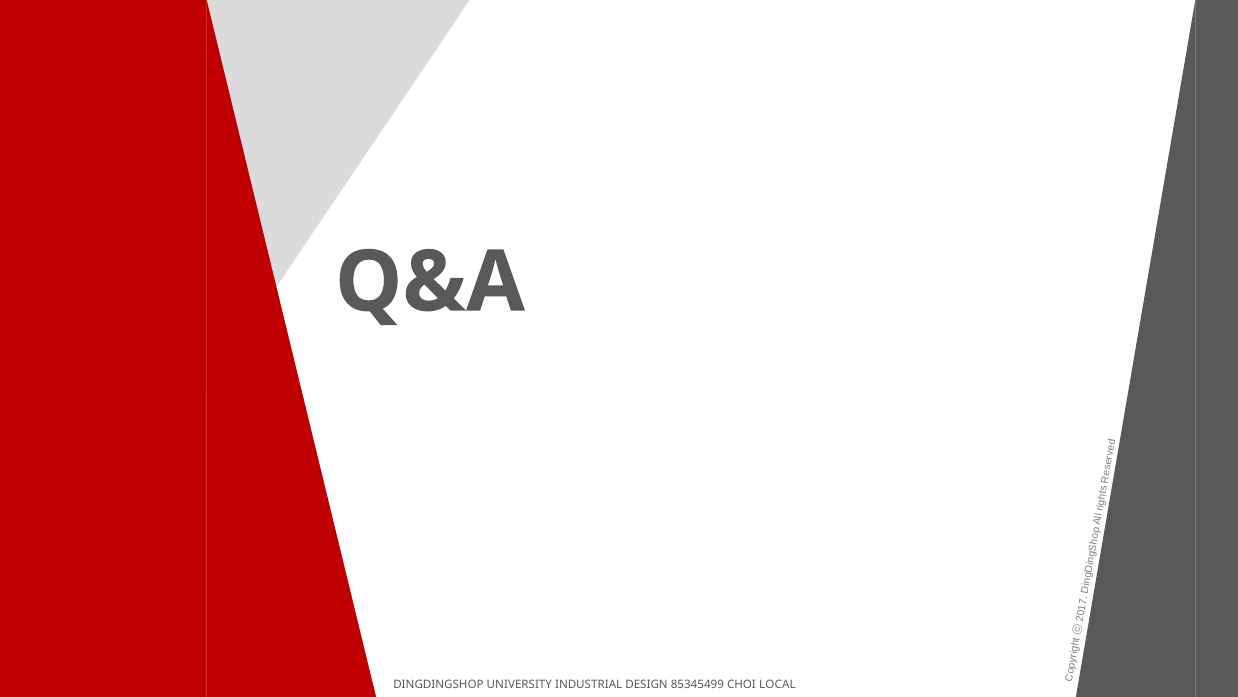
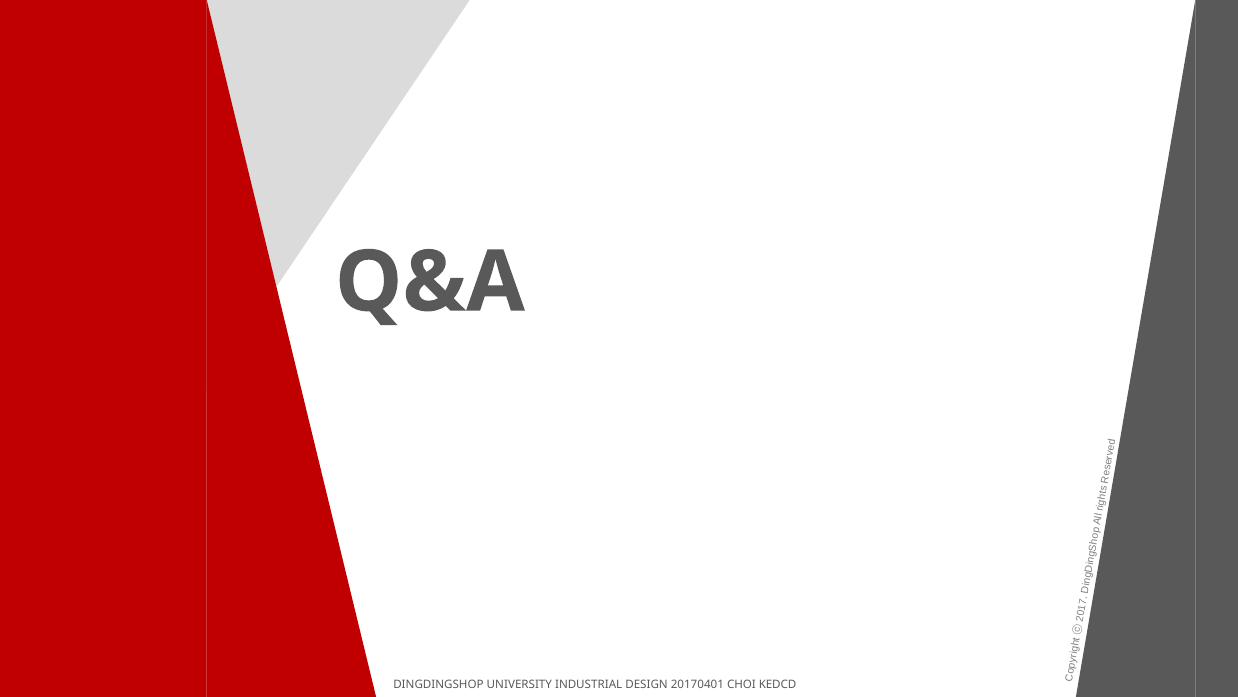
85345499: 85345499 -> 20170401 (697, 684)
LOCAL: LOCAL -> KEDCD (778, 684)
